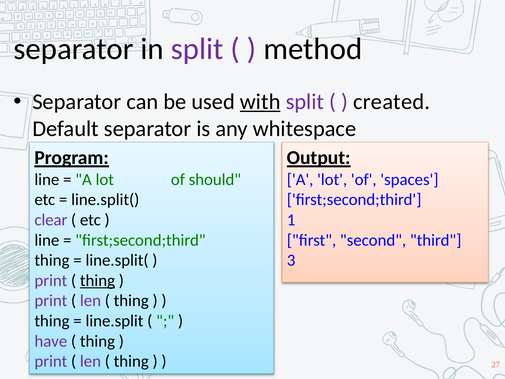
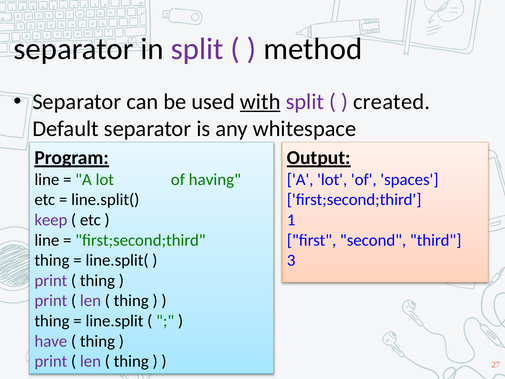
should: should -> having (215, 179)
clear: clear -> keep (51, 220)
thing underline: present -> none (97, 280)
